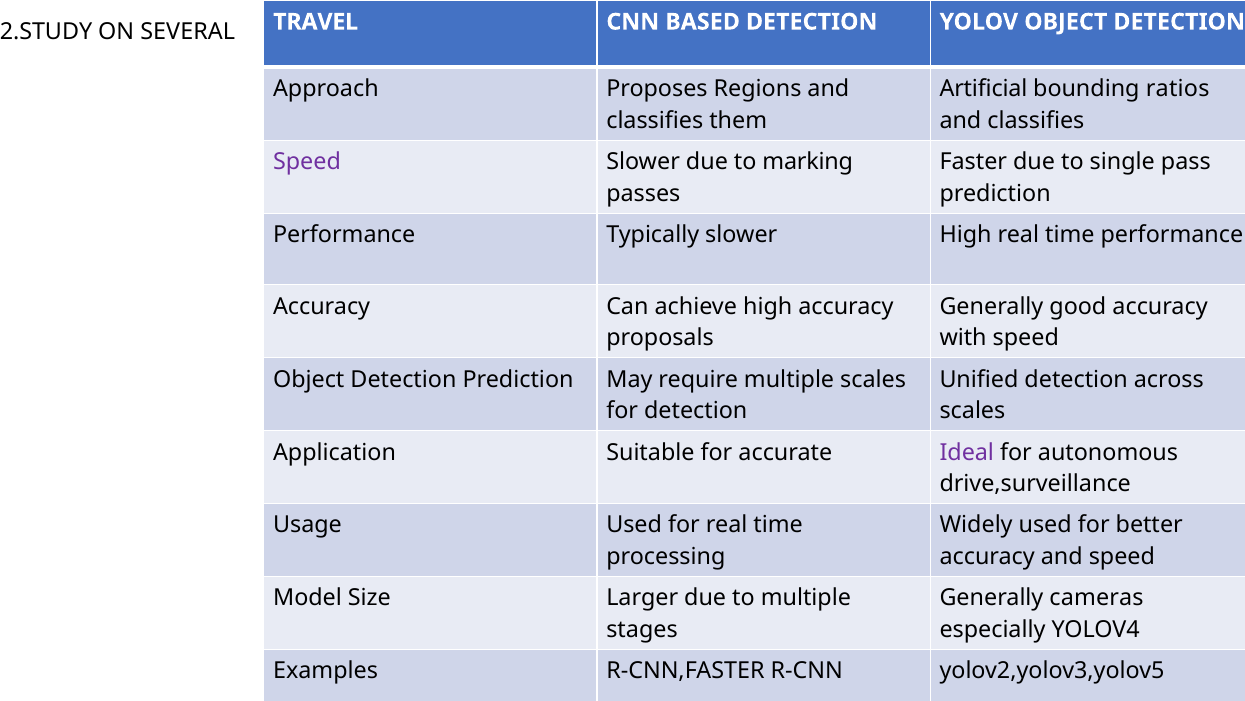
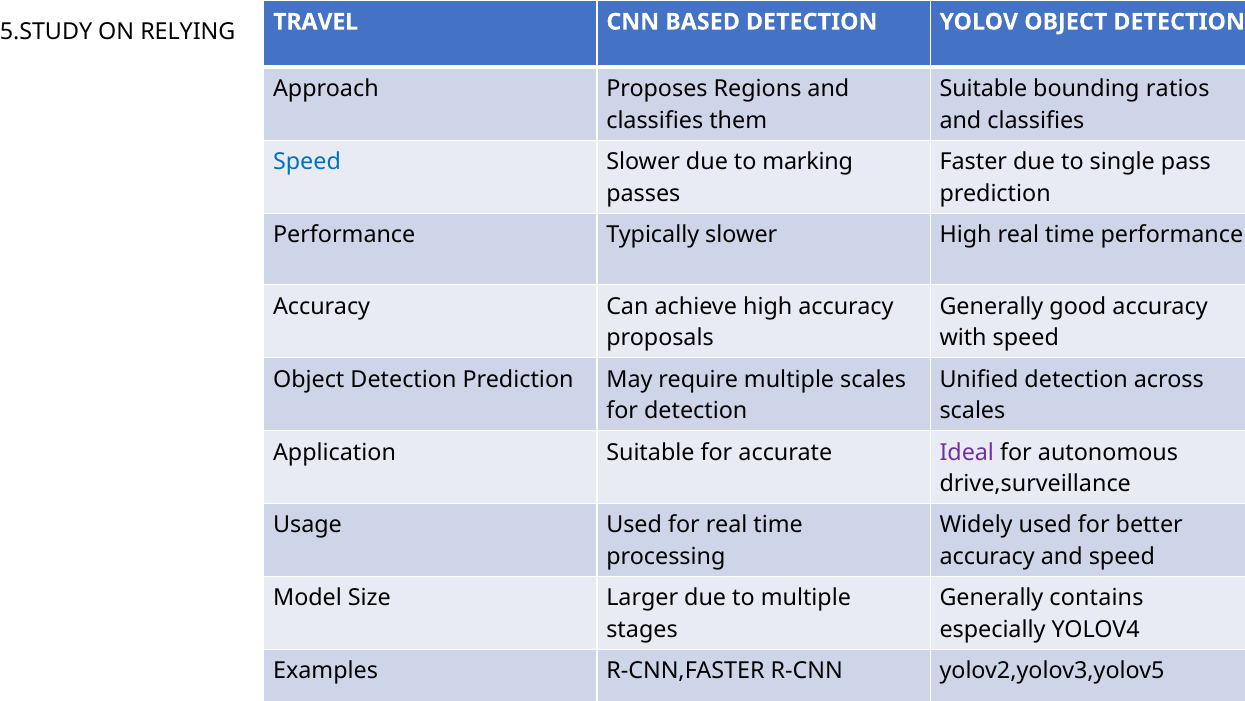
2.STUDY: 2.STUDY -> 5.STUDY (46, 32)
SEVERAL: SEVERAL -> RELYING (188, 32)
Artificial: Artificial -> Suitable (983, 89)
Speed colour: purple -> blue (307, 162)
cameras: cameras -> contains (1097, 598)
